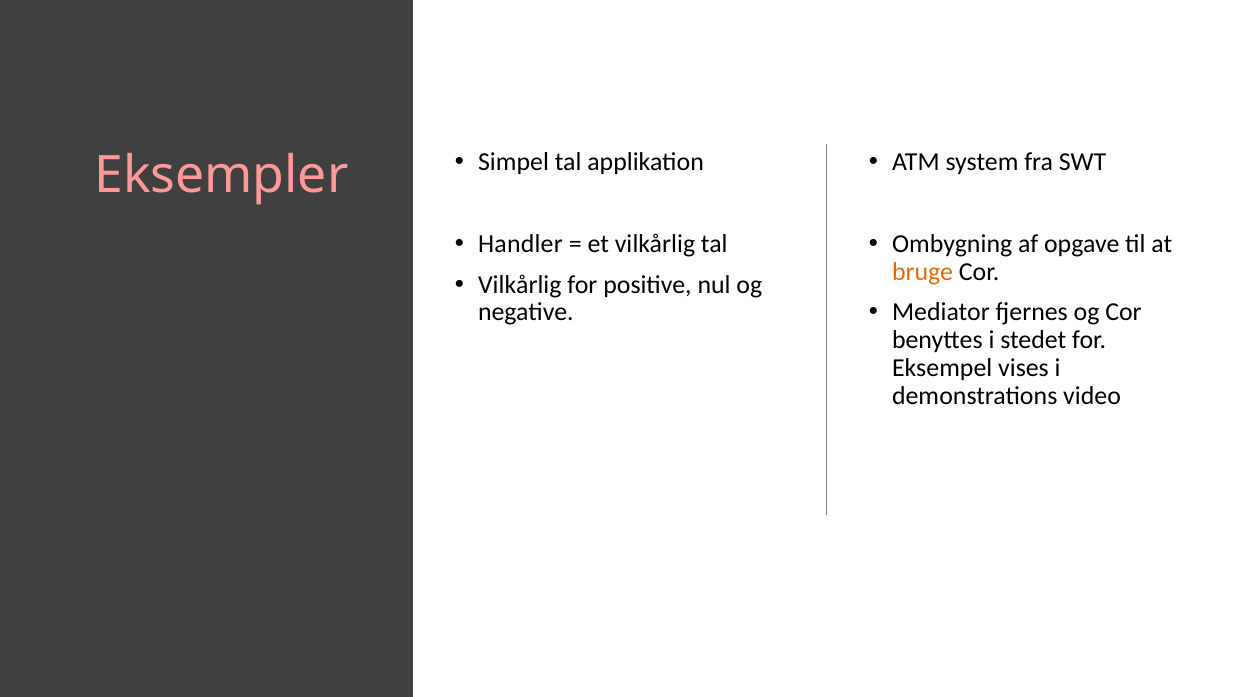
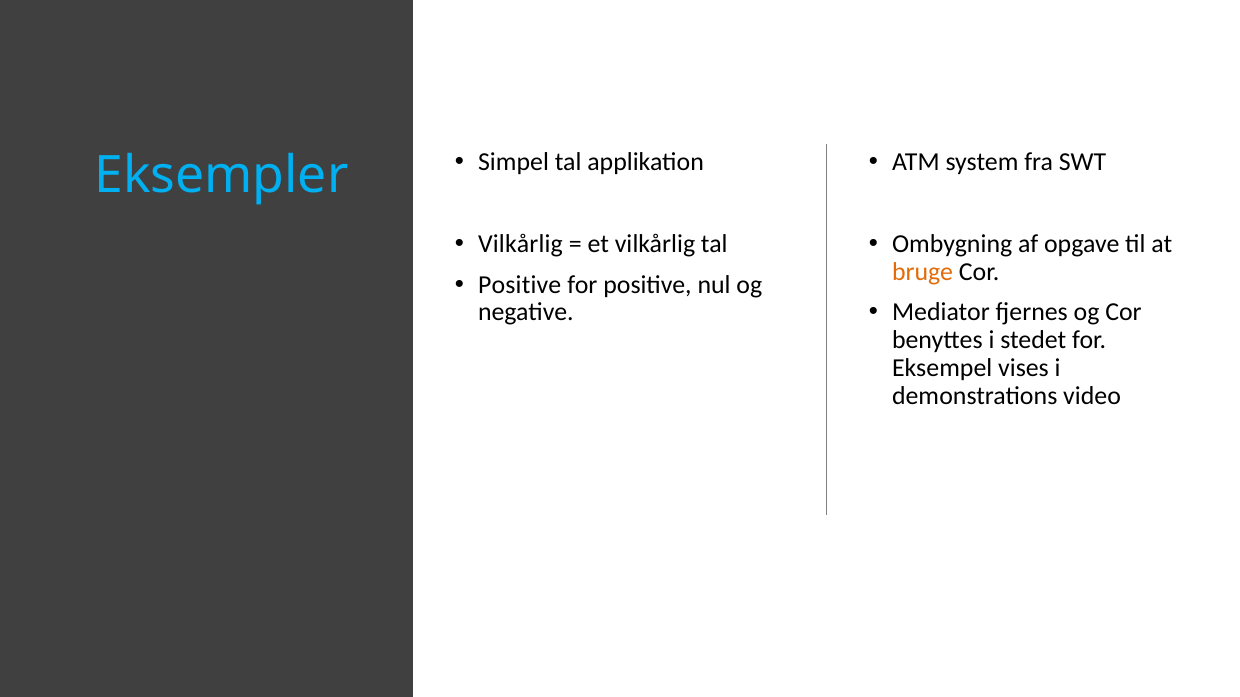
Eksempler colour: pink -> light blue (221, 176)
Handler: Handler -> Vilkårlig (520, 244)
Vilkårlig: Vilkårlig -> Positive (520, 285)
